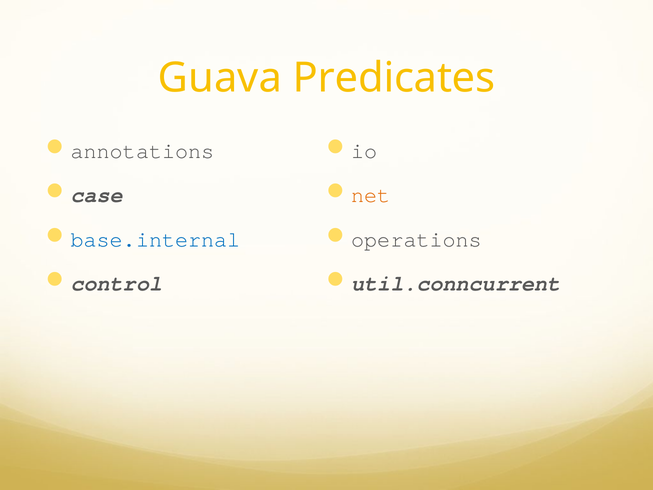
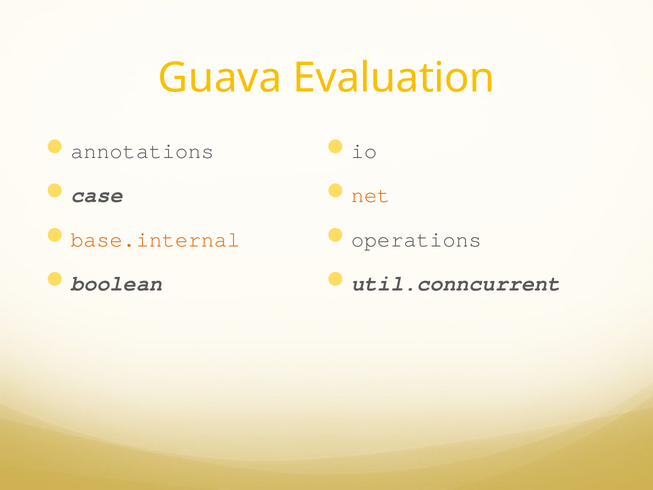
Predicates: Predicates -> Evaluation (394, 78)
base.internal colour: blue -> orange (156, 239)
control: control -> boolean (116, 284)
